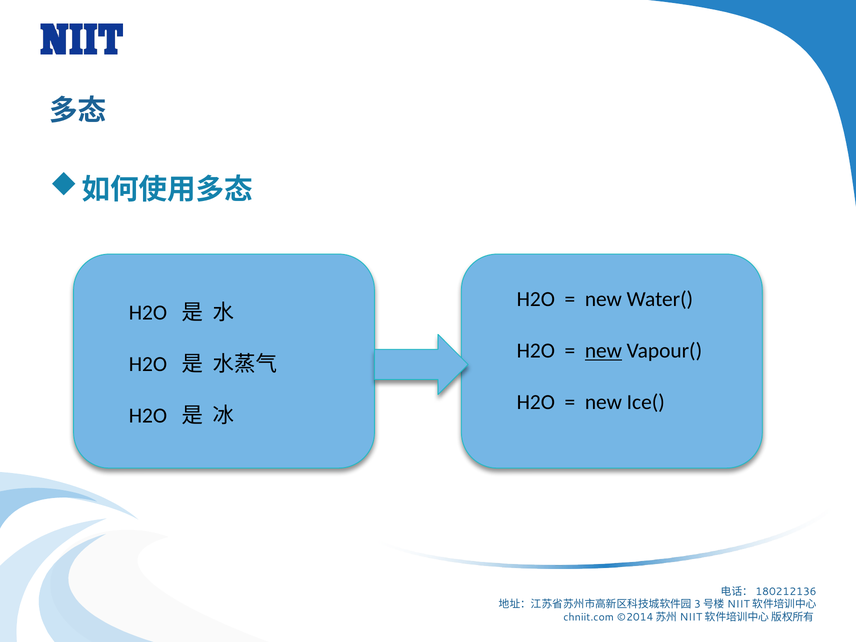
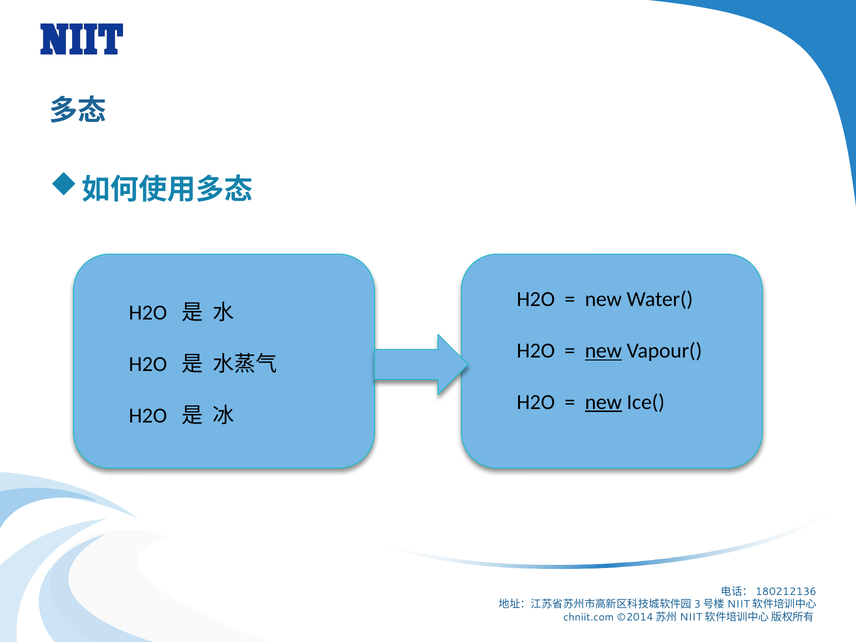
new underline: none -> present (603, 402)
